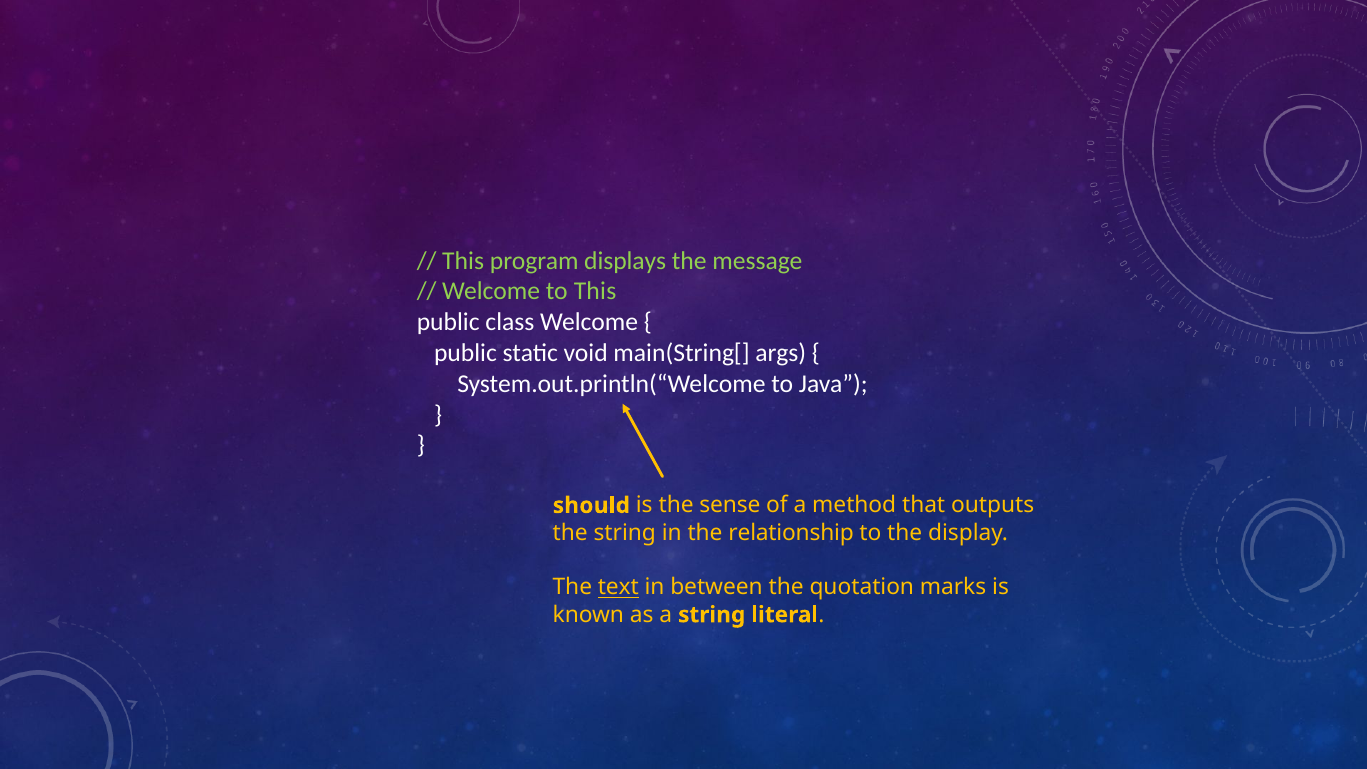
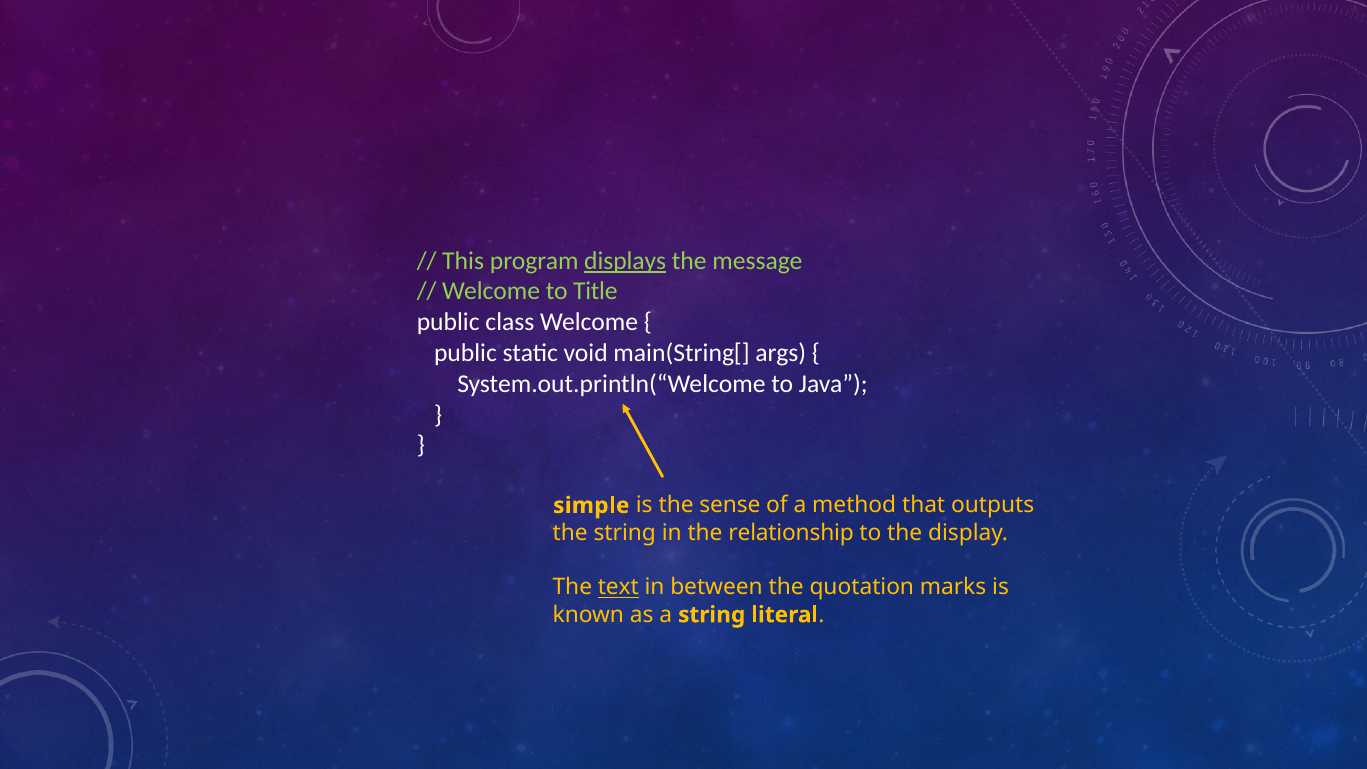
displays underline: none -> present (625, 261)
to This: This -> Title (595, 291)
should: should -> simple (591, 505)
